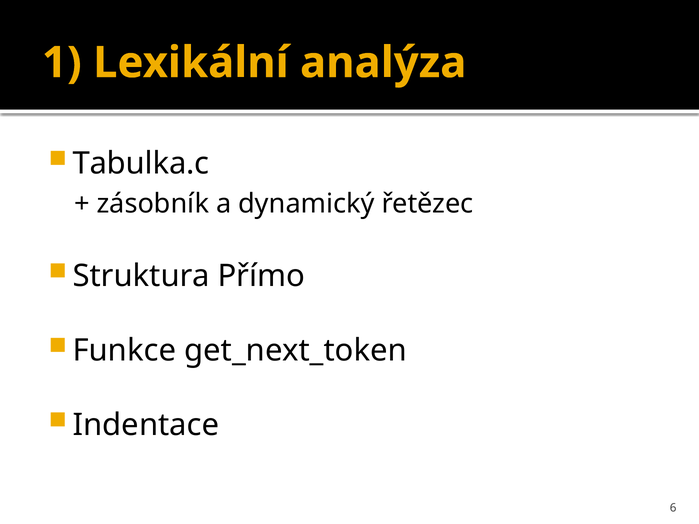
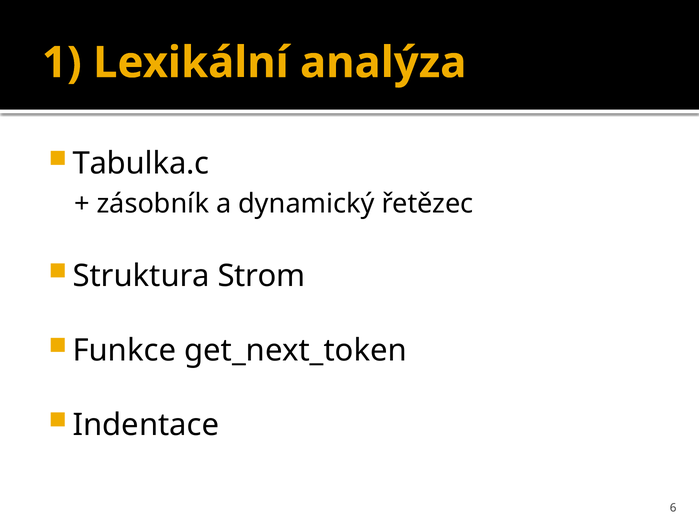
Přímo: Přímo -> Strom (261, 276)
